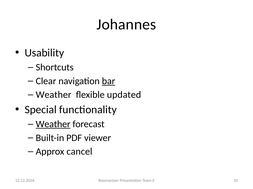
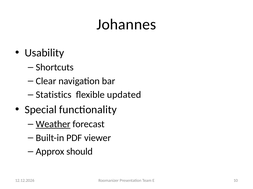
bar underline: present -> none (109, 81)
Weather: Weather -> Statistics (54, 95)
cancel: cancel -> should (80, 152)
